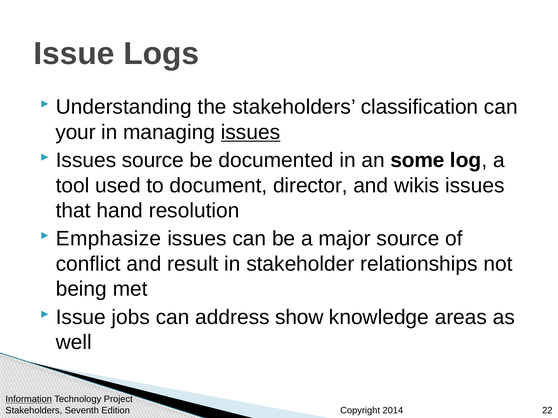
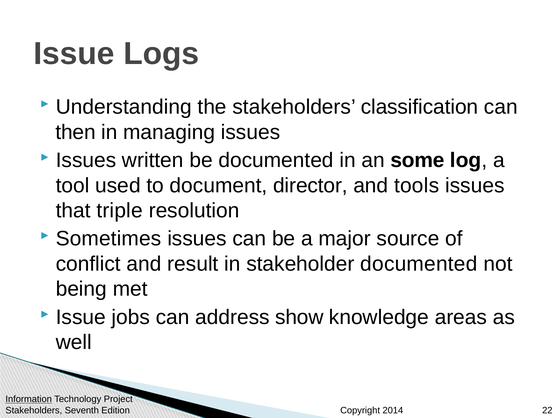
your: your -> then (76, 132)
issues underline: present -> none (251, 132)
Issues source: source -> written (153, 161)
wikis: wikis -> tools (417, 186)
hand: hand -> triple (120, 211)
Emphasize: Emphasize -> Sometimes (109, 239)
stakeholder relationships: relationships -> documented (419, 264)
